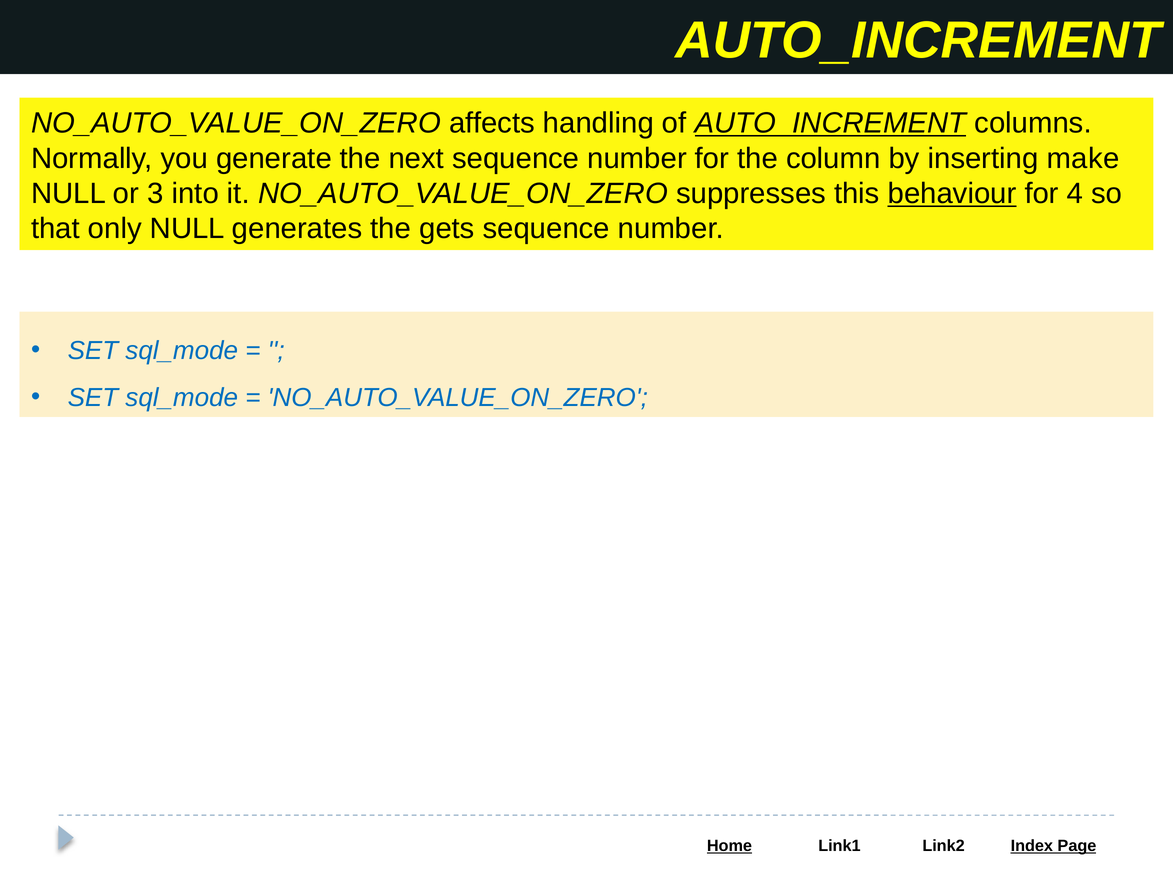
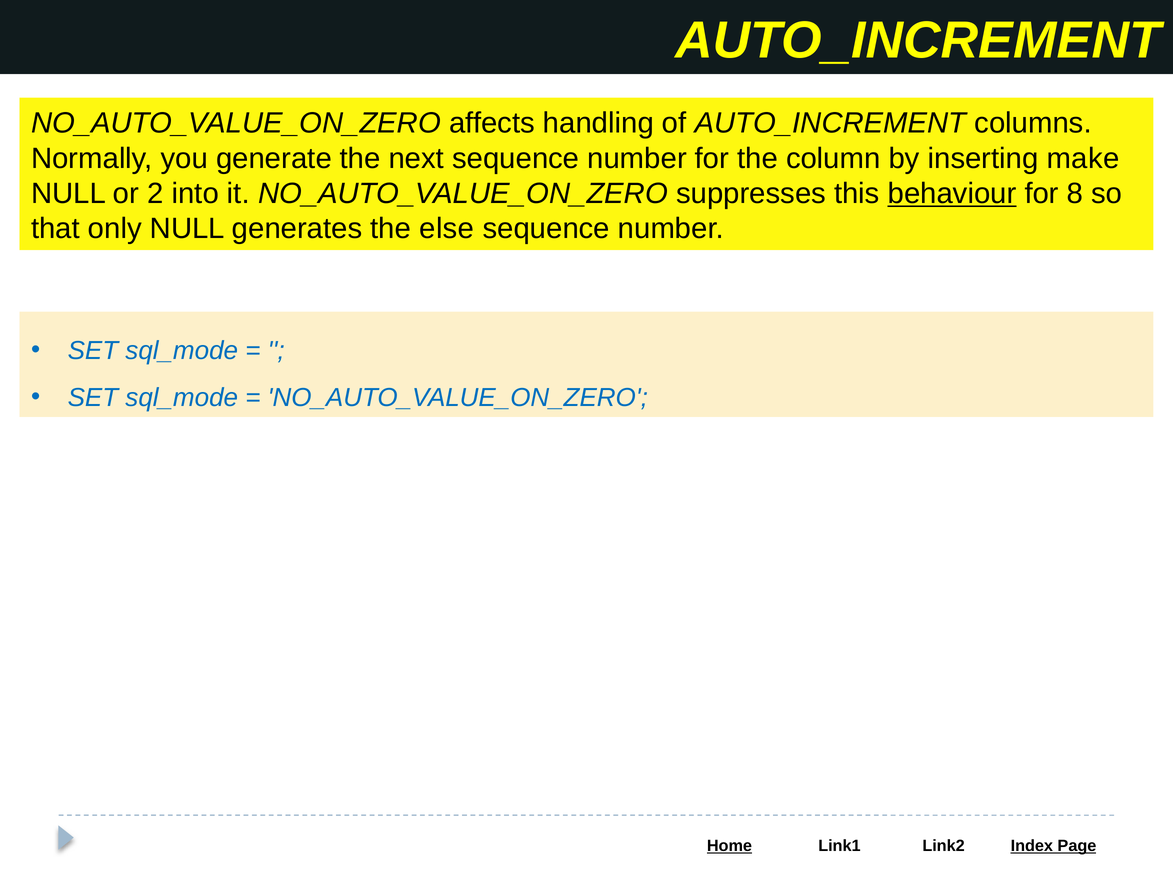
AUTO_INCREMENT underline: present -> none (830, 123)
3: 3 -> 2 (155, 194)
4: 4 -> 8 (1075, 194)
gets: gets -> else (447, 229)
